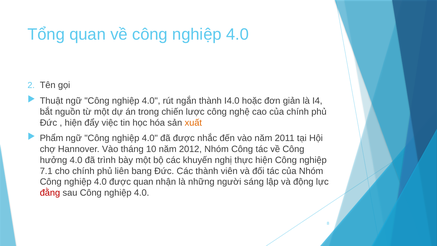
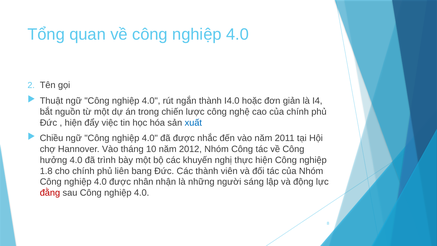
xuất colour: orange -> blue (193, 123)
Phẩm: Phẩm -> Chiều (52, 138)
7.1: 7.1 -> 1.8 (46, 171)
được quan: quan -> nhân (143, 182)
